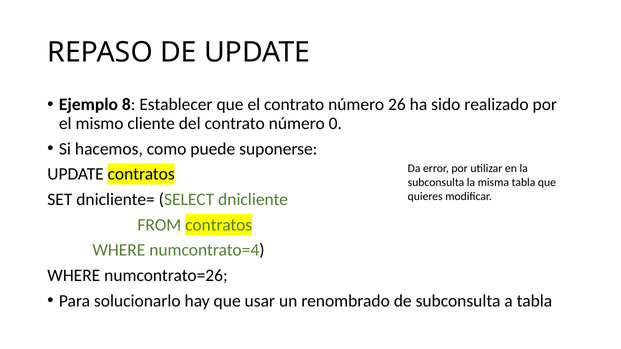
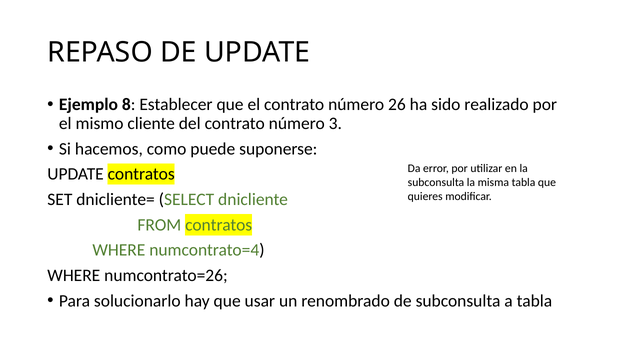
0: 0 -> 3 (335, 124)
